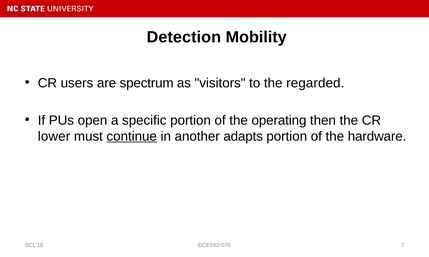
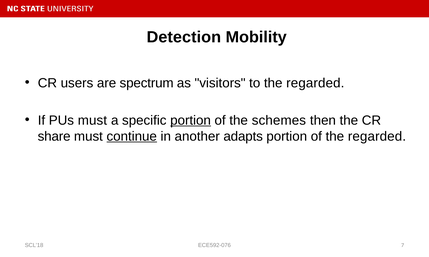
PUs open: open -> must (92, 120)
portion underline: none -> present (191, 120)
operating: operating -> schemes (279, 120)
lower: lower -> share (54, 137)
of the hardware: hardware -> regarded (377, 137)
